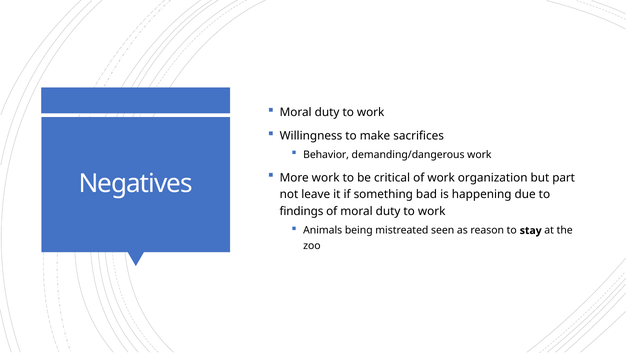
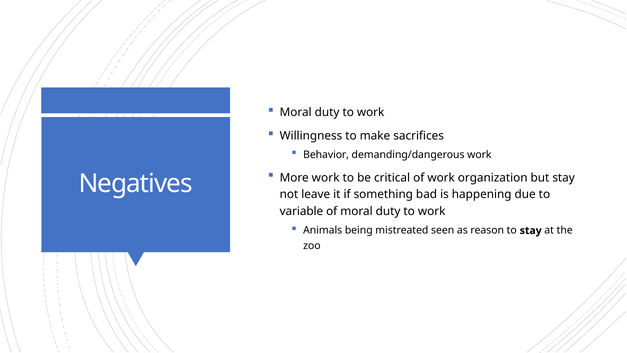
but part: part -> stay (564, 177)
findings: findings -> variable (301, 211)
